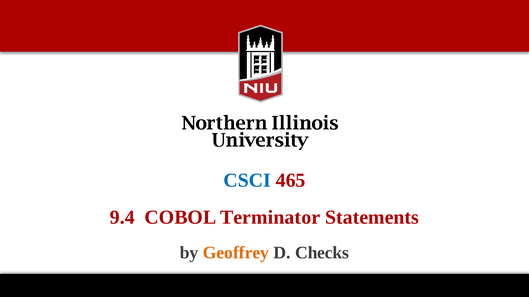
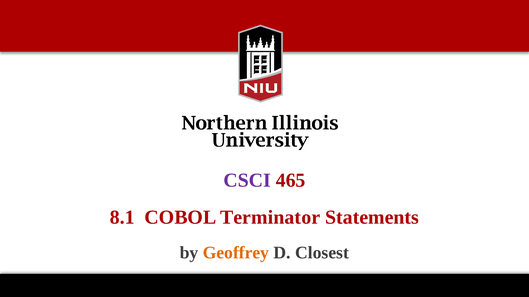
CSCI colour: blue -> purple (247, 181)
9.4: 9.4 -> 8.1 (122, 218)
Checks: Checks -> Closest (322, 253)
